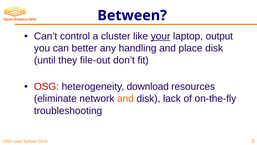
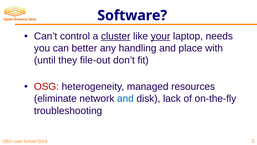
Between: Between -> Software (132, 15)
cluster underline: none -> present (116, 36)
output: output -> needs (219, 36)
place disk: disk -> with (214, 48)
download: download -> managed (148, 86)
and colour: orange -> blue (125, 98)
